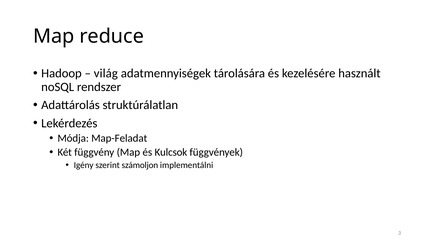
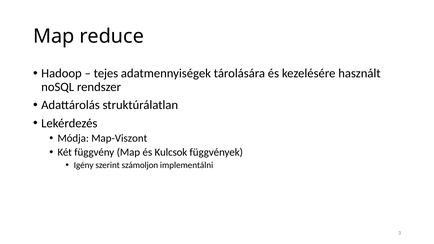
világ: világ -> tejes (106, 73)
Map-Feladat: Map-Feladat -> Map-Viszont (119, 138)
